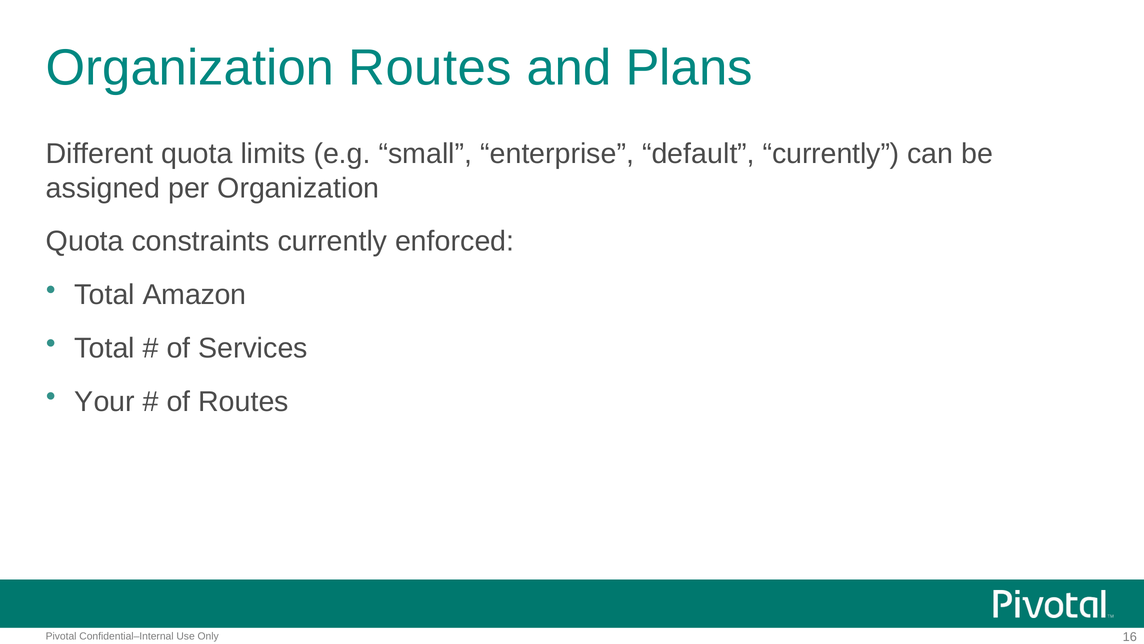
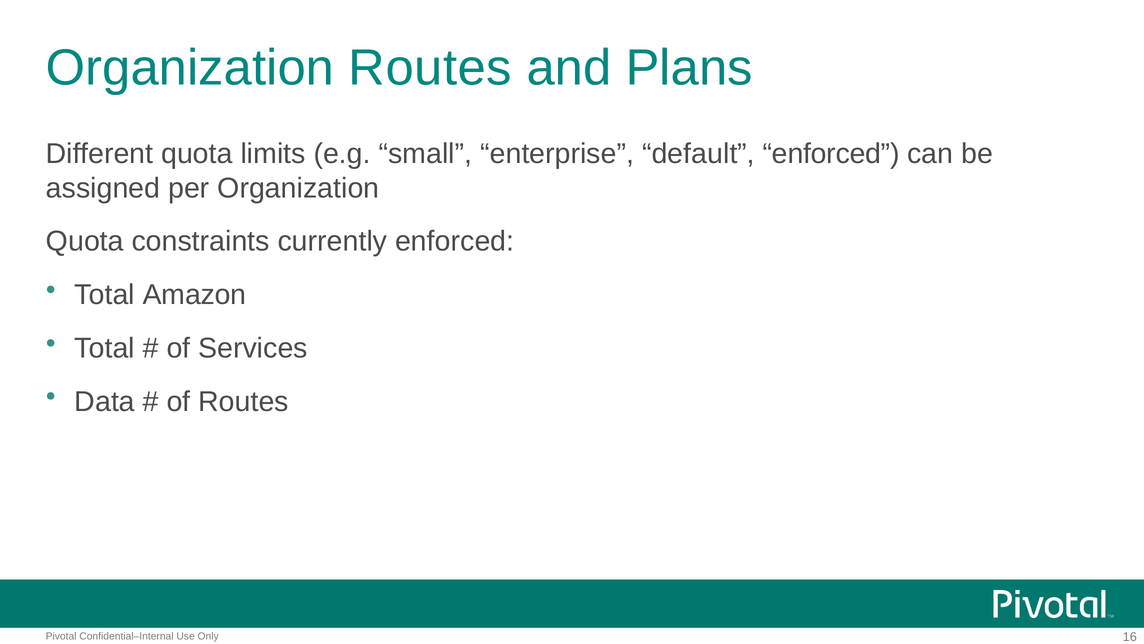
default currently: currently -> enforced (831, 154)
Your: Your -> Data (105, 401)
